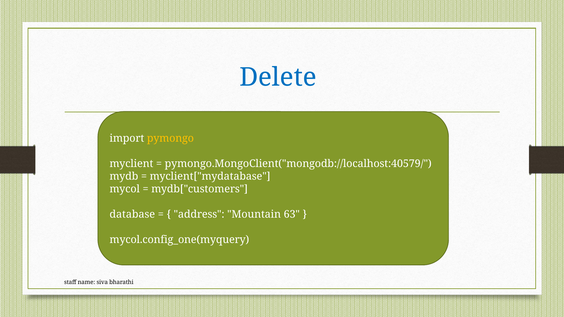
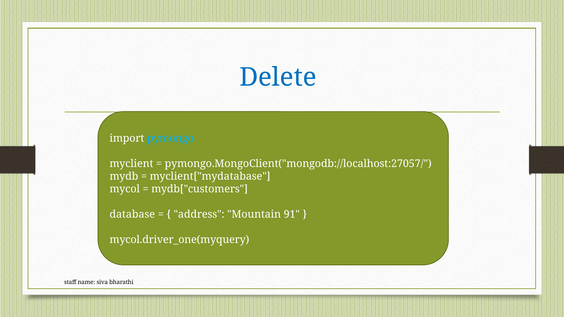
pymongo colour: yellow -> light blue (170, 138)
pymongo.MongoClient("mongodb://localhost:40579/: pymongo.MongoClient("mongodb://localhost:40579/ -> pymongo.MongoClient("mongodb://localhost:27057/ (298, 164)
63: 63 -> 91 (292, 215)
mycol.config_one(myquery: mycol.config_one(myquery -> mycol.driver_one(myquery (179, 240)
